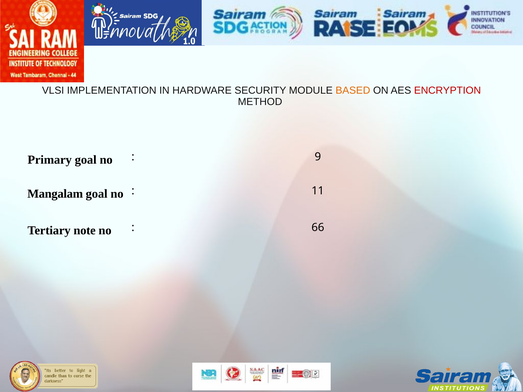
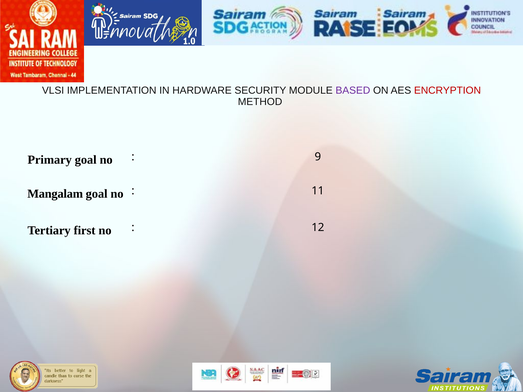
BASED colour: orange -> purple (353, 91)
note: note -> first (85, 231)
66: 66 -> 12 (318, 228)
